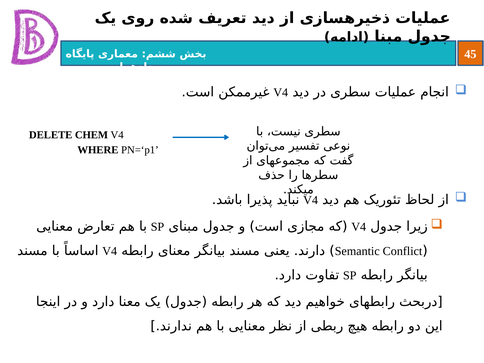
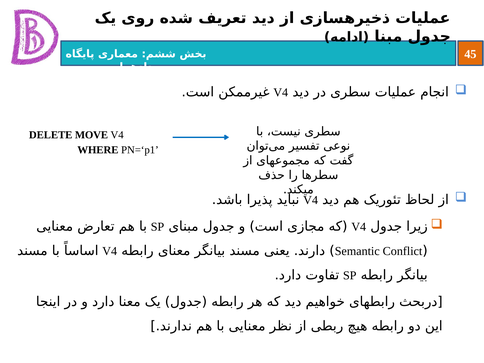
CHEM: CHEM -> MOVE (91, 135)
